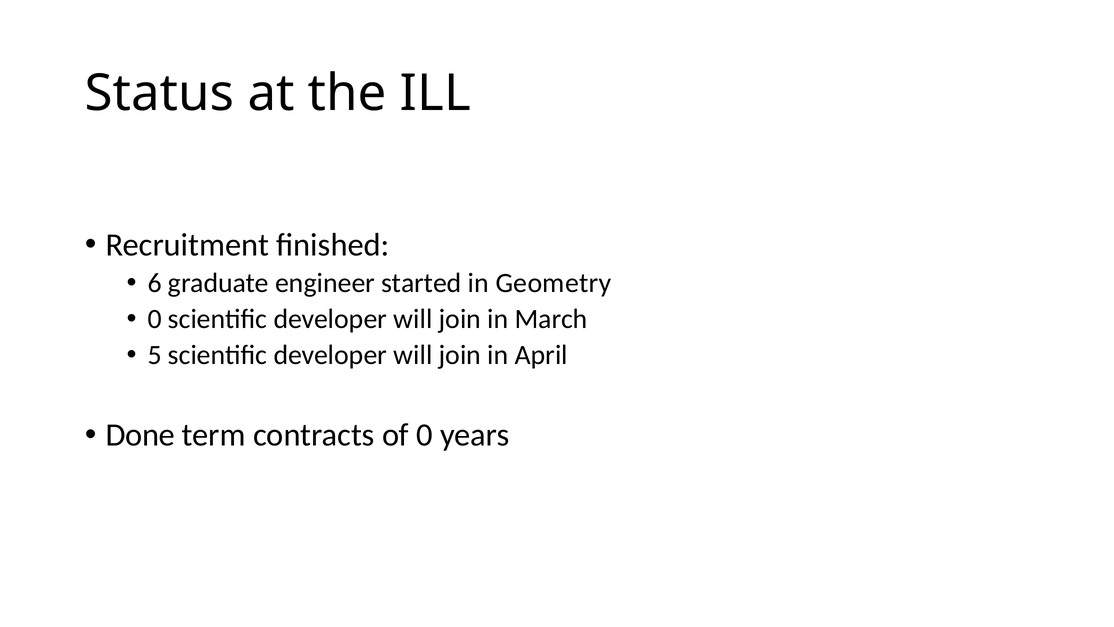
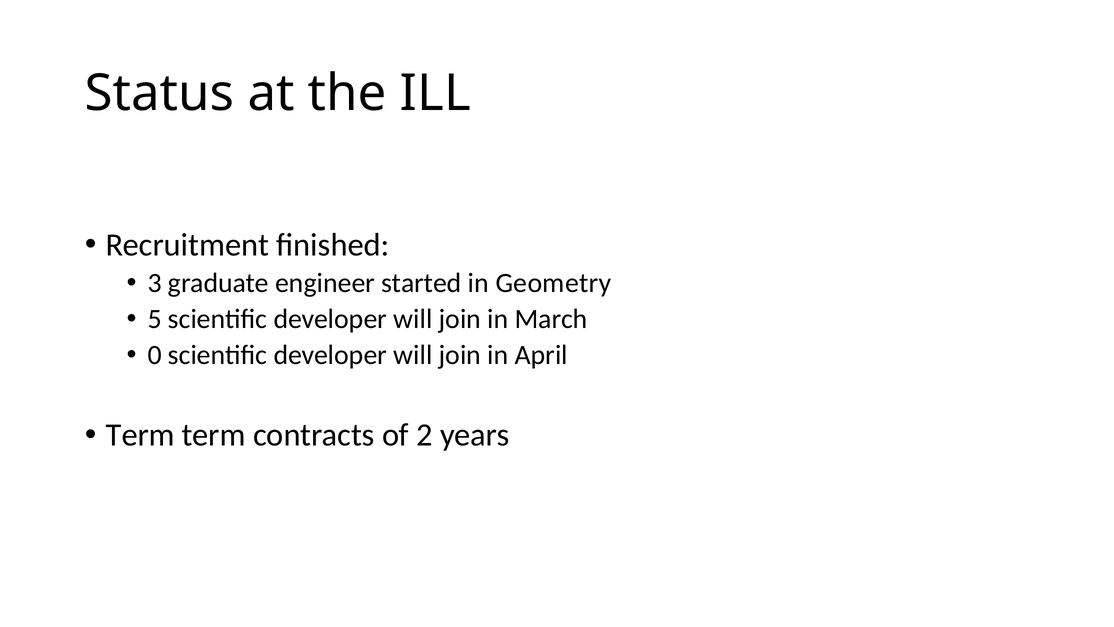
6: 6 -> 3 (155, 283)
0: 0 -> 5 (155, 319)
5: 5 -> 0 (155, 355)
Done: Done -> Term (140, 435)
of 0: 0 -> 2 (424, 435)
